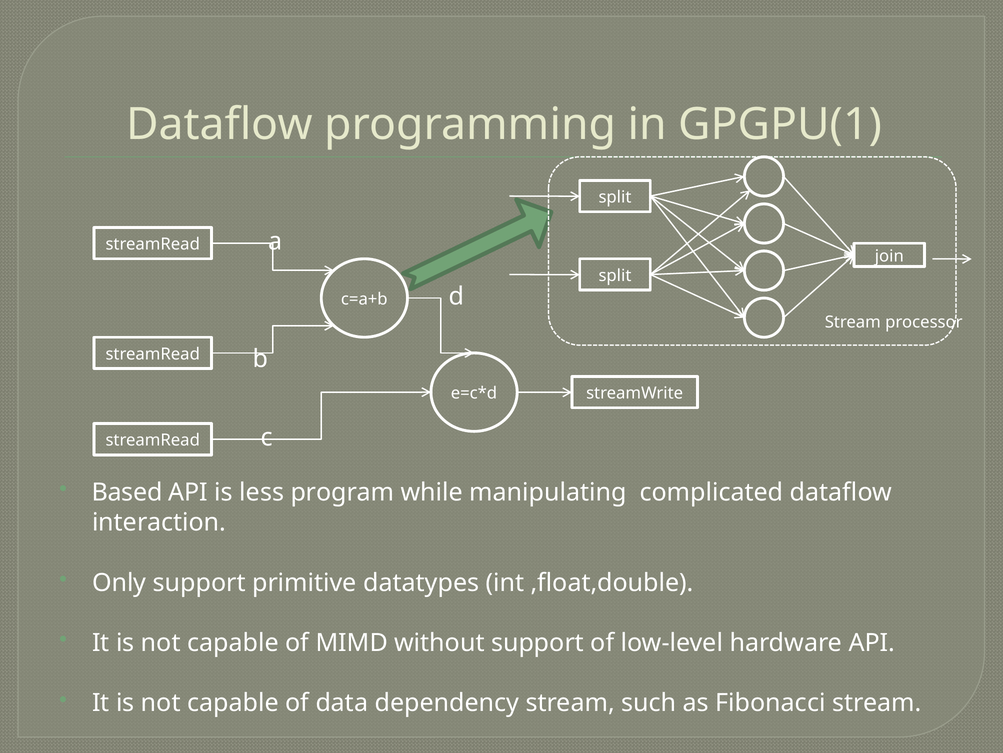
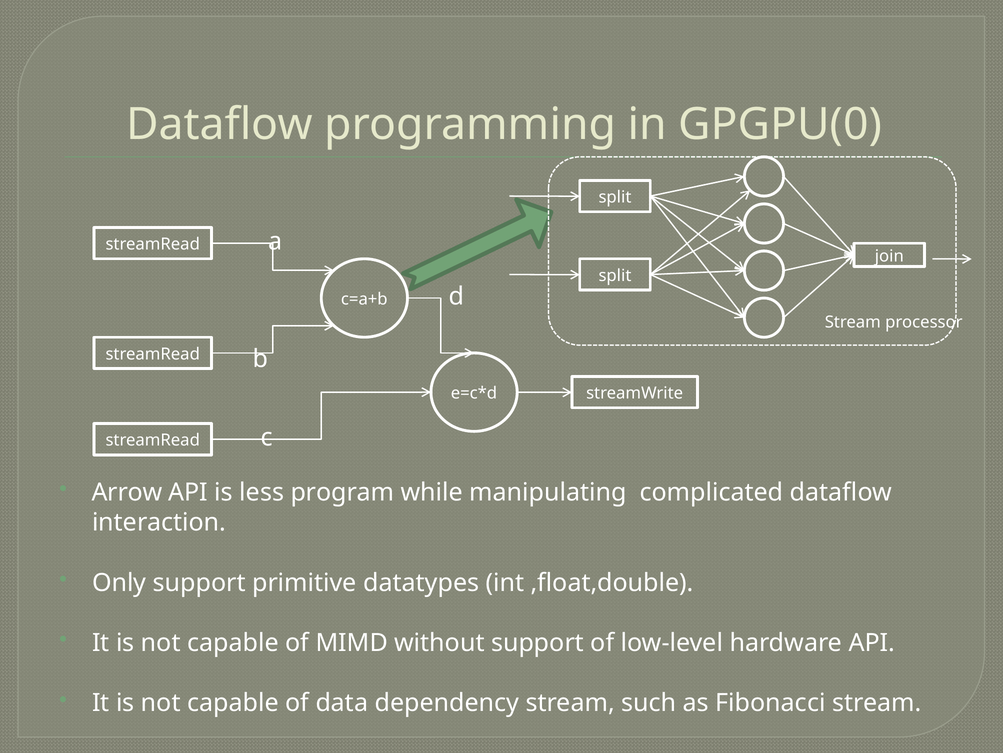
GPGPU(1: GPGPU(1 -> GPGPU(0 (780, 125)
Based: Based -> Arrow (127, 492)
